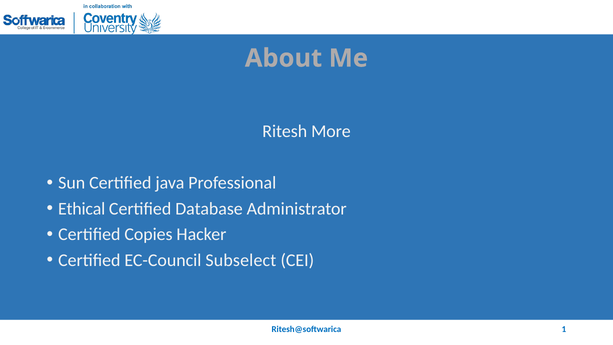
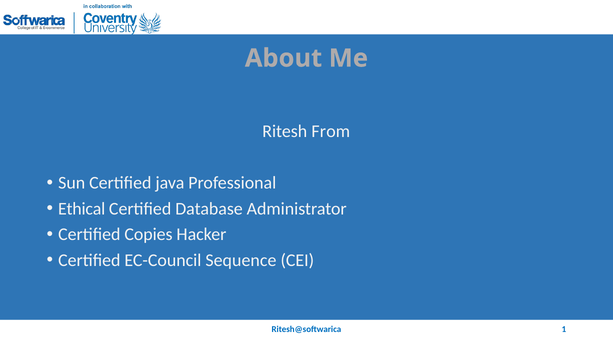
More: More -> From (331, 131)
Subselect: Subselect -> Sequence (241, 260)
